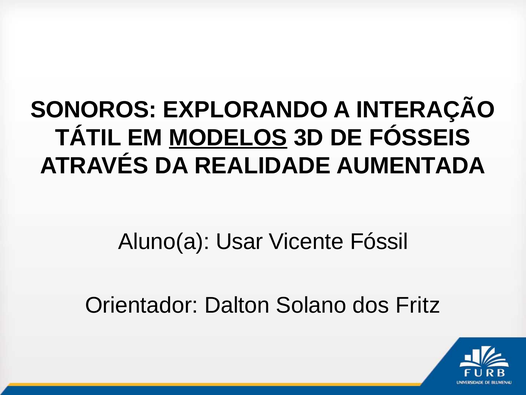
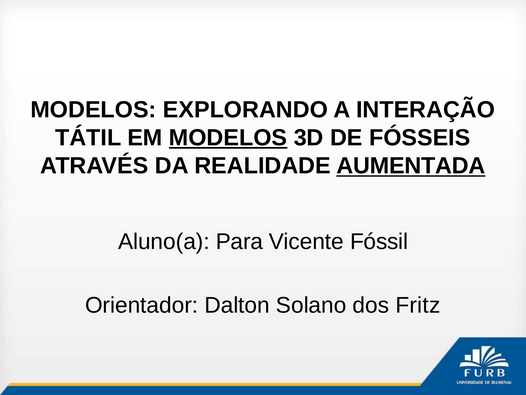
SONOROS: SONOROS -> MODELOS (93, 110)
AUMENTADA underline: none -> present (411, 166)
Usar: Usar -> Para (239, 241)
